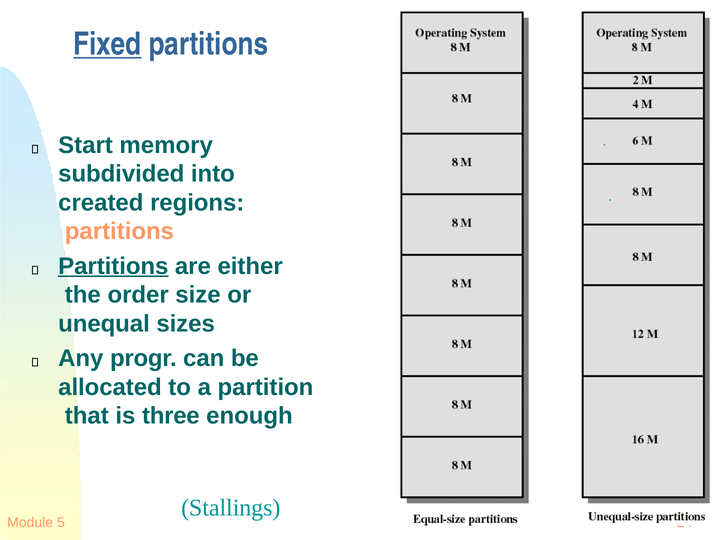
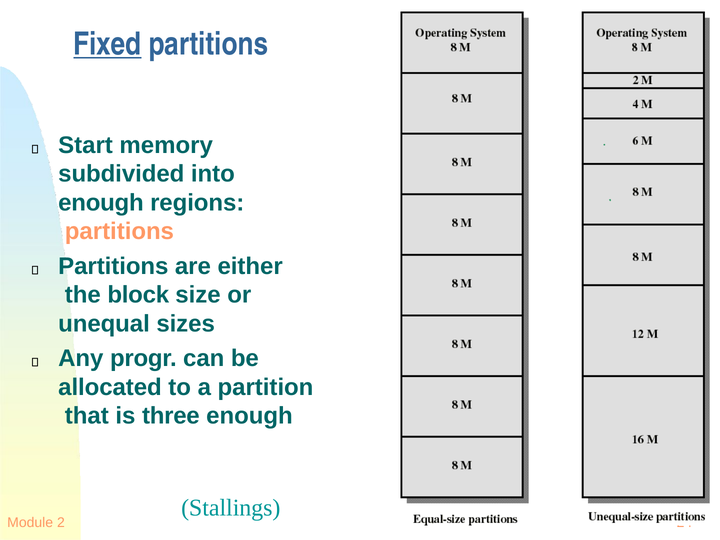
created: created -> enough (101, 203)
Partitions underline: present -> none (113, 266)
order: order -> block (138, 295)
5: 5 -> 2 (61, 523)
